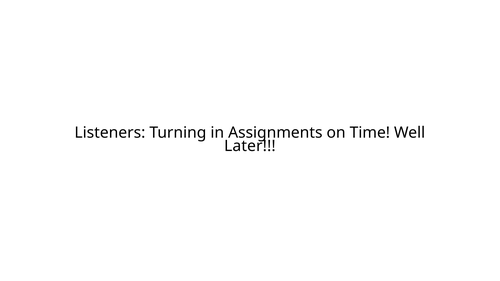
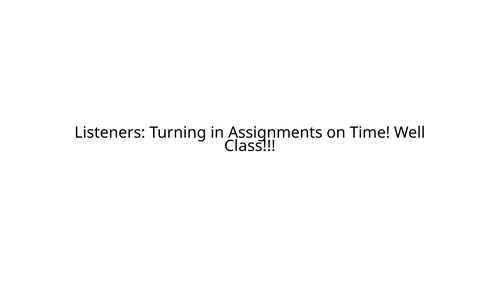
Later: Later -> Class (250, 146)
